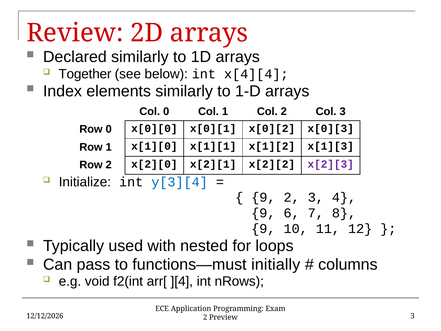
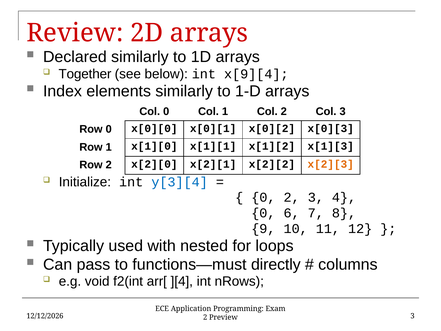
x[4][4: x[4][4 -> x[9][4 (256, 74)
x[2][3 colour: purple -> orange (331, 164)
9: 9 -> 0 (263, 197)
9: 9 -> 0 (263, 213)
initially: initially -> directly (276, 264)
